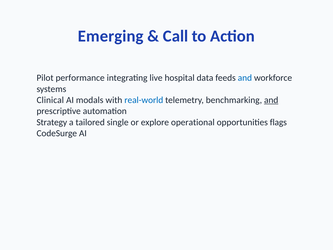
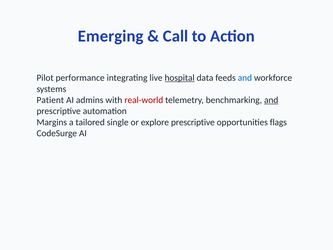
hospital underline: none -> present (180, 78)
Clinical: Clinical -> Patient (50, 100)
modals: modals -> admins (90, 100)
real-world colour: blue -> red (144, 100)
Strategy: Strategy -> Margins (52, 122)
explore operational: operational -> prescriptive (193, 122)
